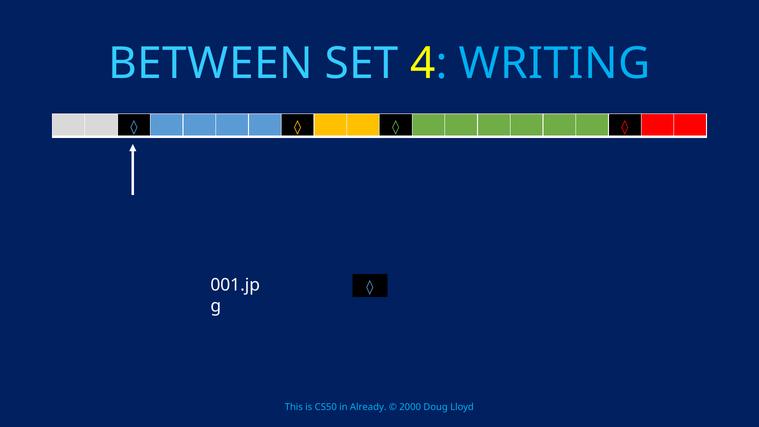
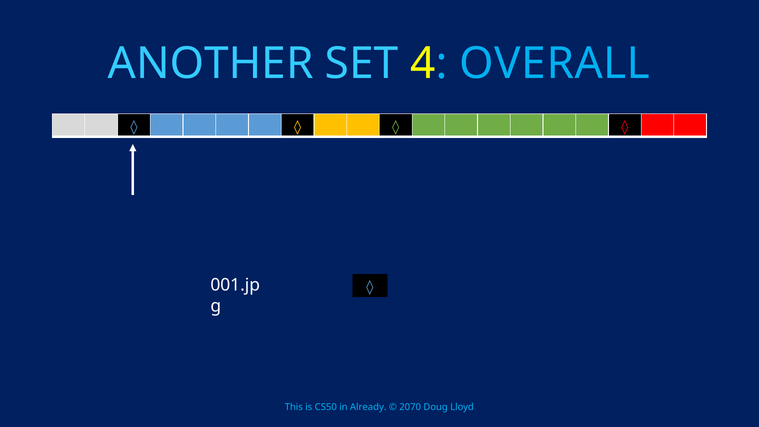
BETWEEN: BETWEEN -> ANOTHER (211, 64)
WRITING: WRITING -> OVERALL (555, 64)
2000: 2000 -> 2070 (410, 407)
